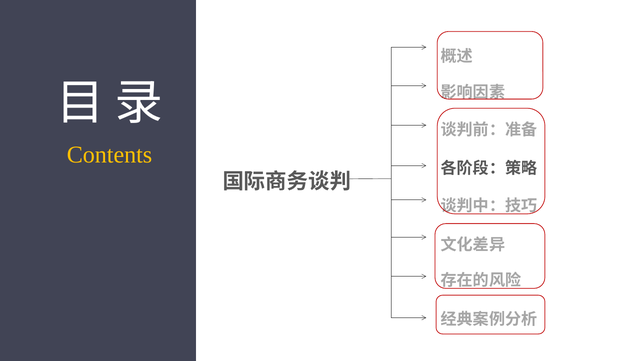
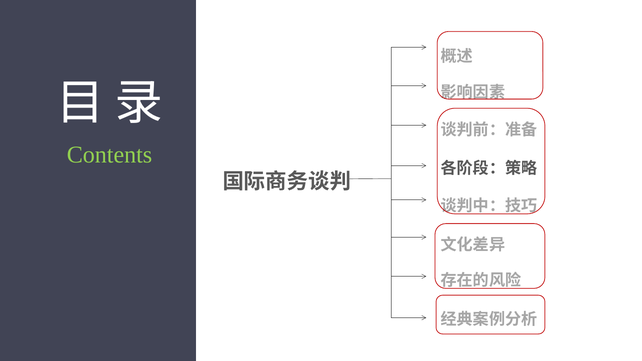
Contents colour: yellow -> light green (110, 155)
